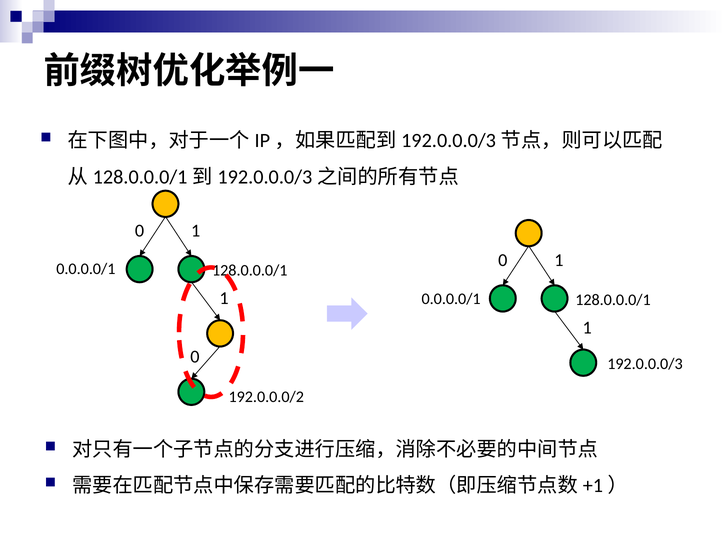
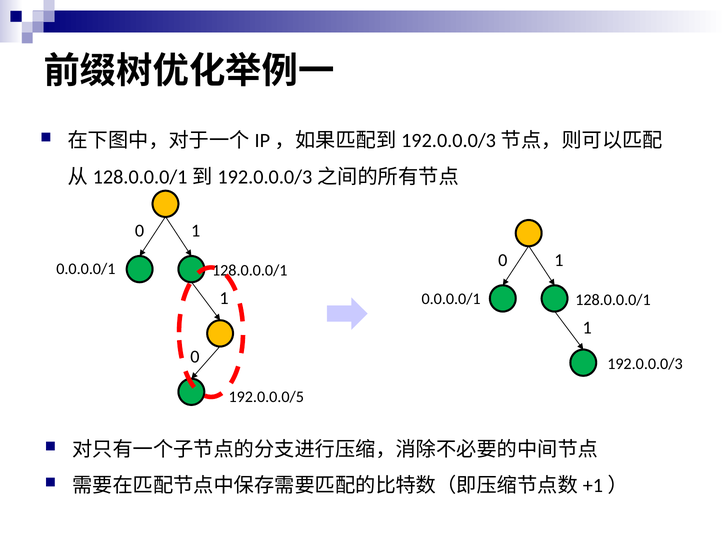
192.0.0.0/2: 192.0.0.0/2 -> 192.0.0.0/5 (266, 397)
